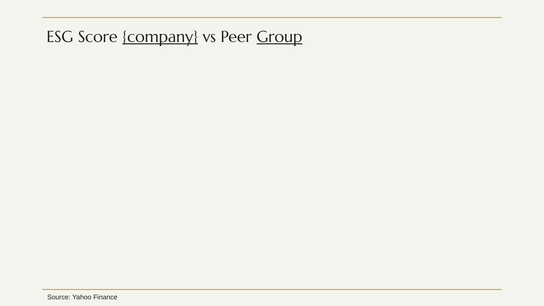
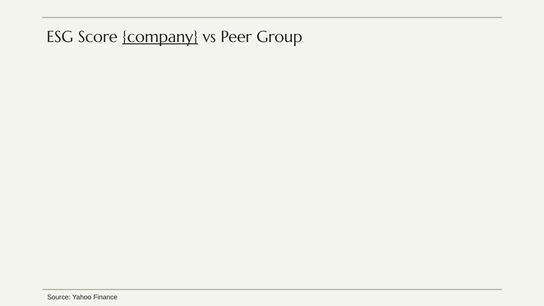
Group underline: present -> none (279, 37)
